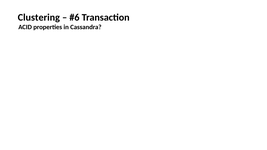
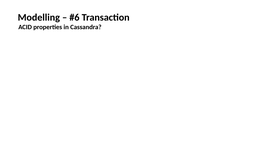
Clustering: Clustering -> Modelling (39, 18)
